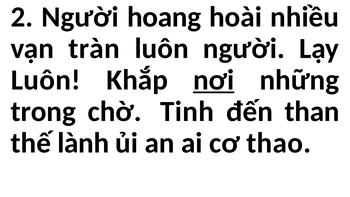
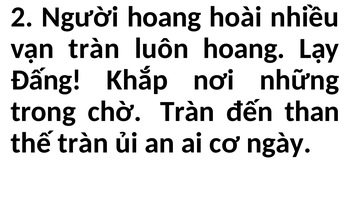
luôn người: người -> hoang (244, 48)
Luôn: Luôn -> Đấng (46, 80)
nơi underline: present -> none (214, 80)
chờ Tinh: Tinh -> Tràn (187, 111)
thế lành: lành -> tràn (83, 143)
thao: thao -> ngày (279, 143)
